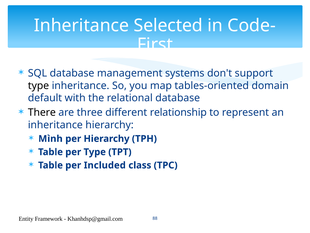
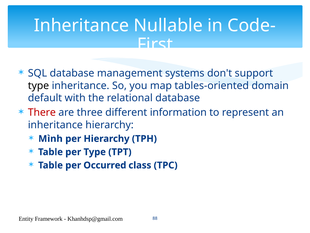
Selected: Selected -> Nullable (168, 25)
There colour: black -> red (42, 112)
relationship: relationship -> information (178, 112)
Included: Included -> Occurred (105, 165)
